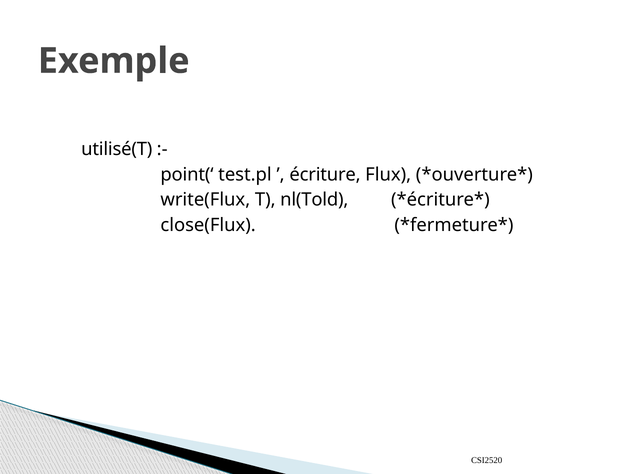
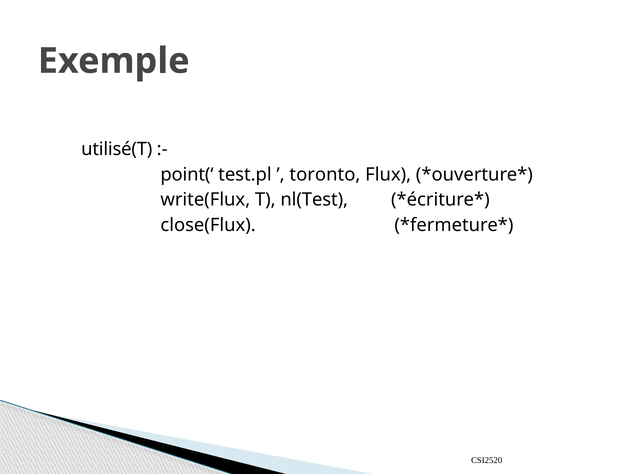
écriture: écriture -> toronto (325, 175)
nl(Told: nl(Told -> nl(Test (314, 200)
